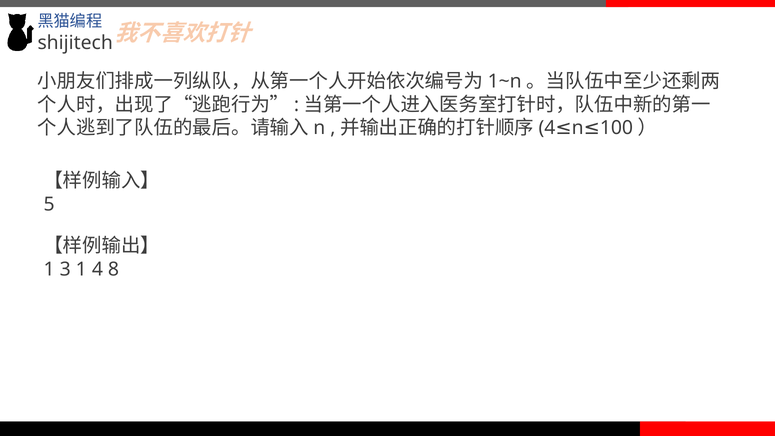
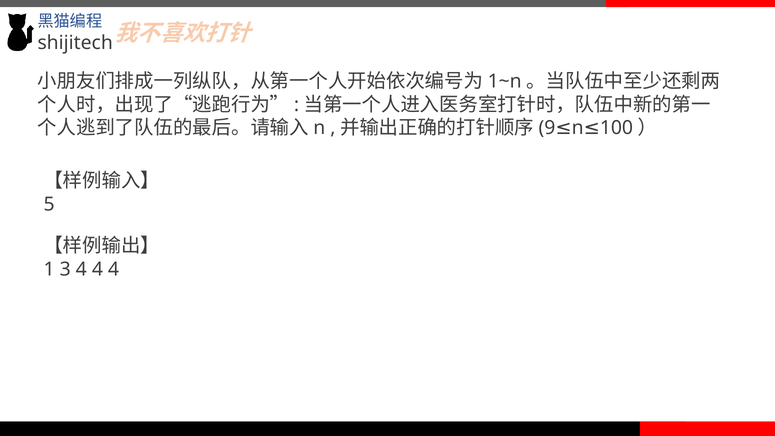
4: 4 -> 9 (547, 128)
3 1: 1 -> 4 (81, 269)
8: 8 -> 4 (114, 269)
